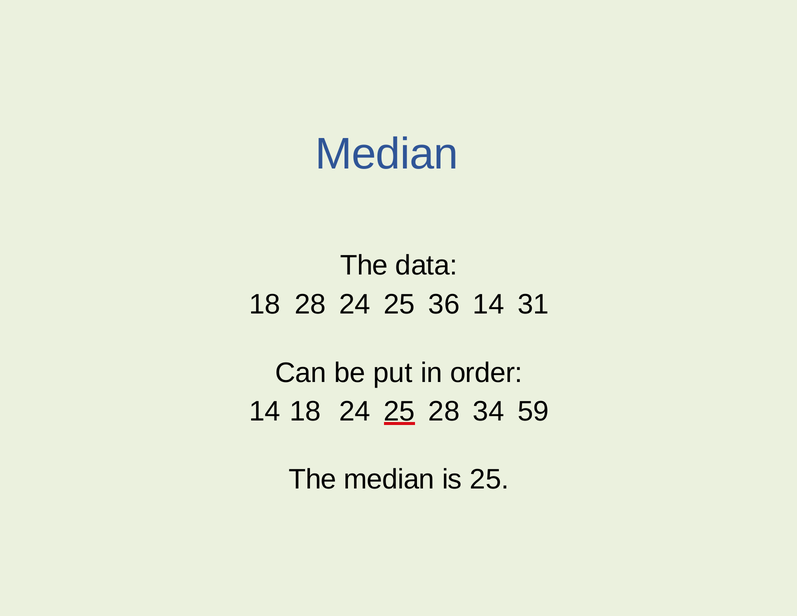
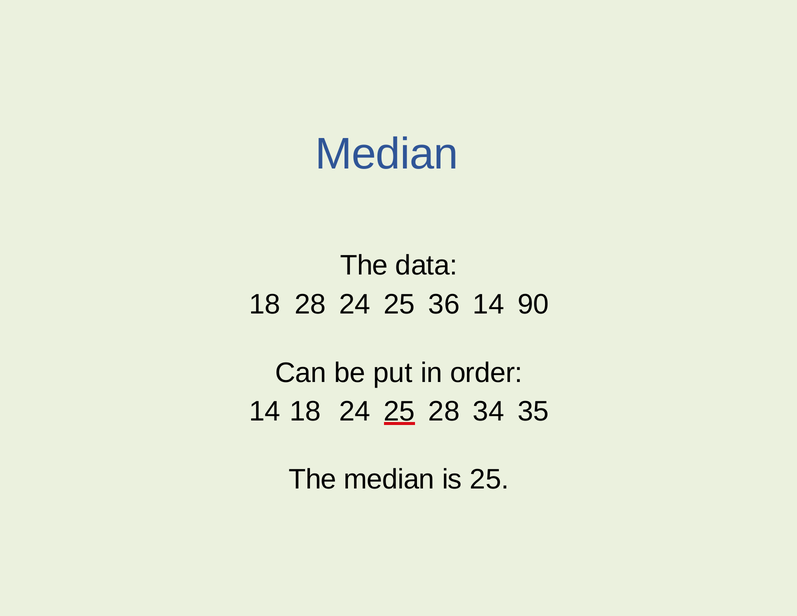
31: 31 -> 90 (533, 305)
59: 59 -> 35 (533, 411)
